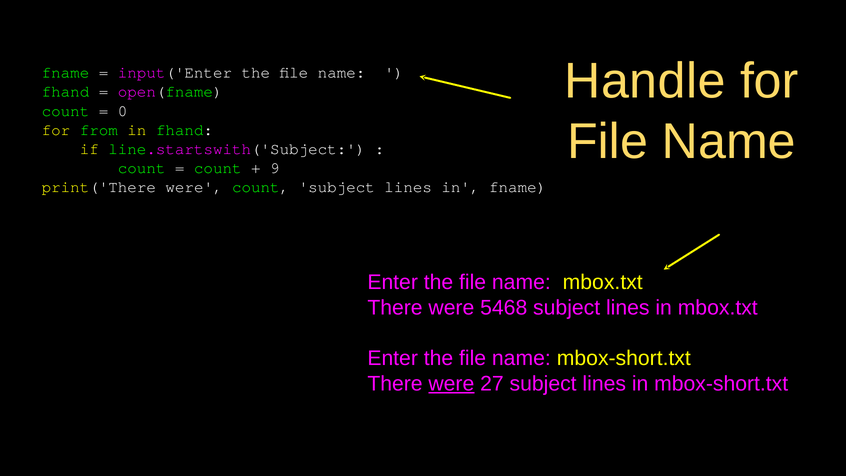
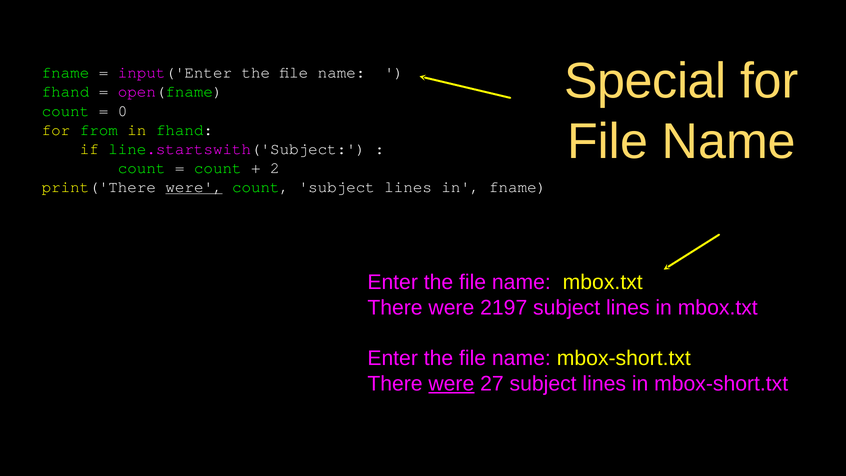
Handle: Handle -> Special (645, 81)
9: 9 -> 2 (275, 168)
were underline: none -> present (194, 187)
5468: 5468 -> 2197 (504, 308)
